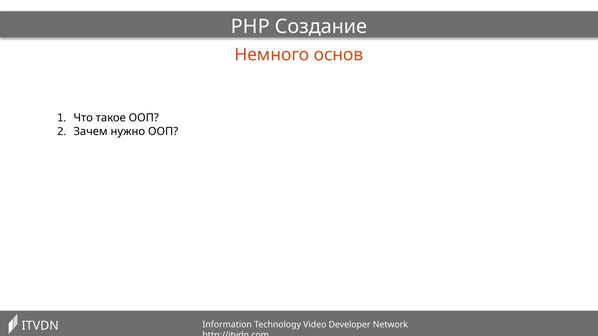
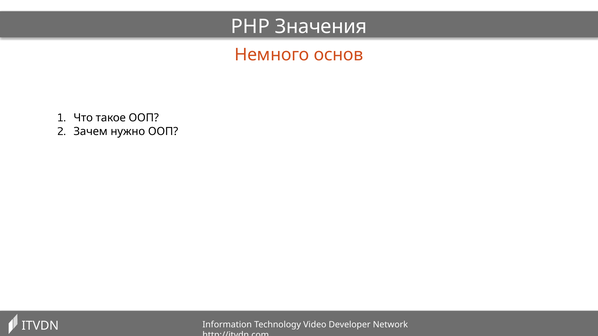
Создание: Создание -> Значения (321, 27)
